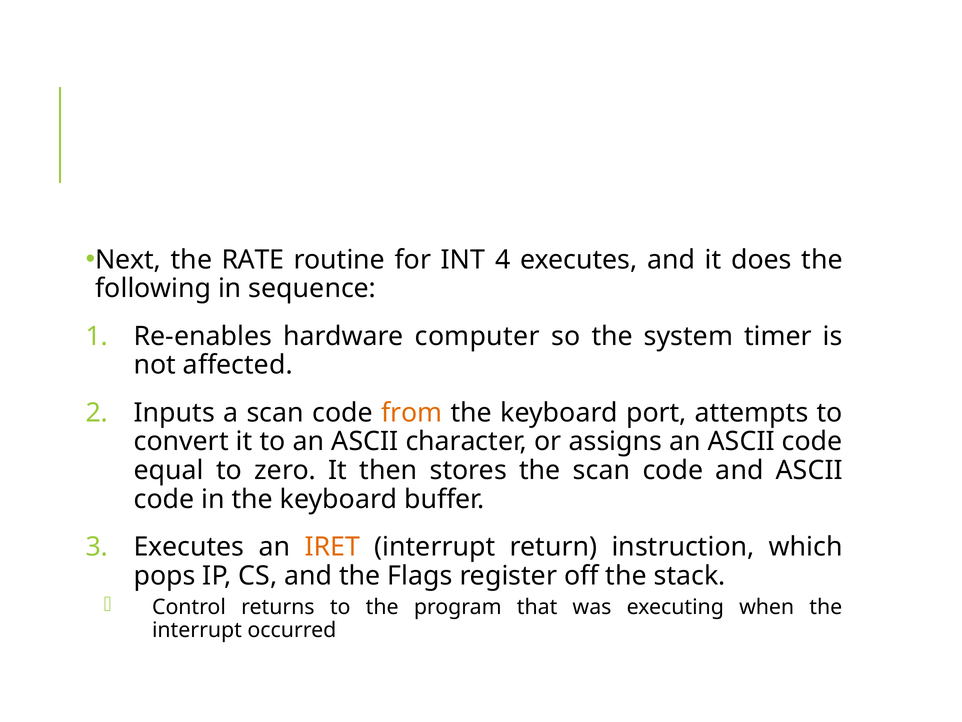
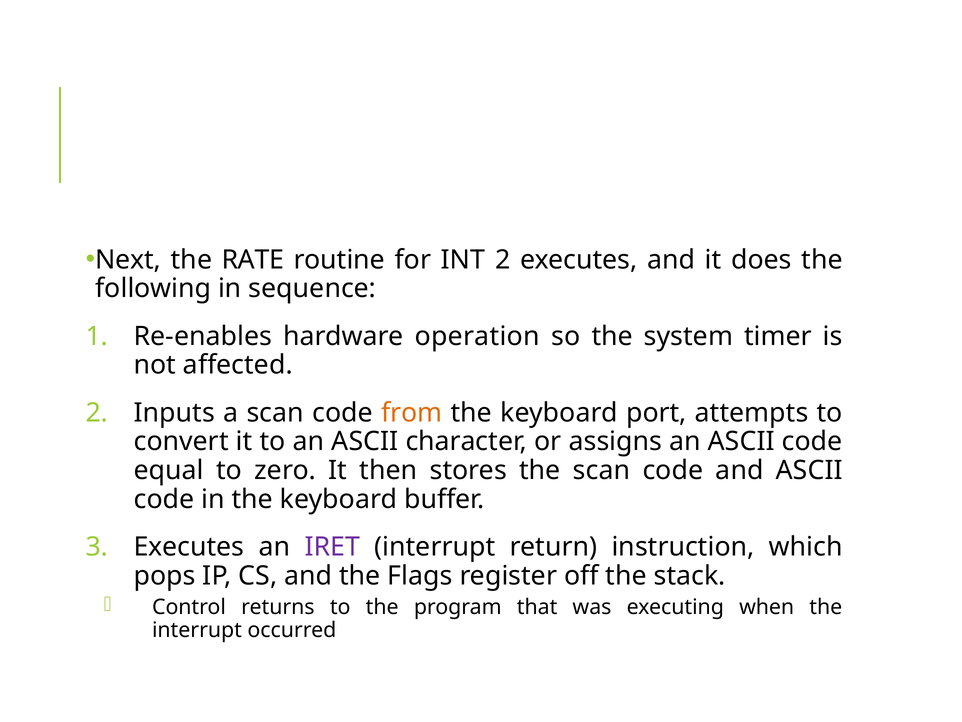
INT 4: 4 -> 2 (503, 260)
computer: computer -> operation (477, 336)
IRET colour: orange -> purple (332, 547)
